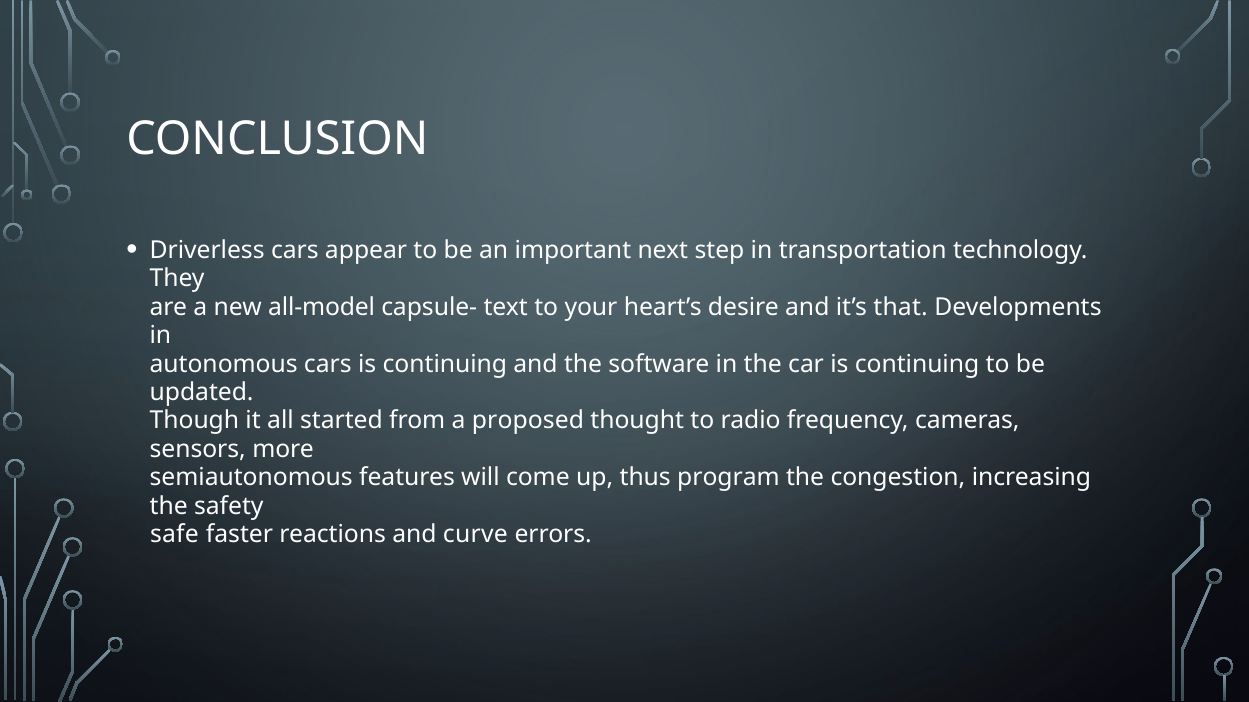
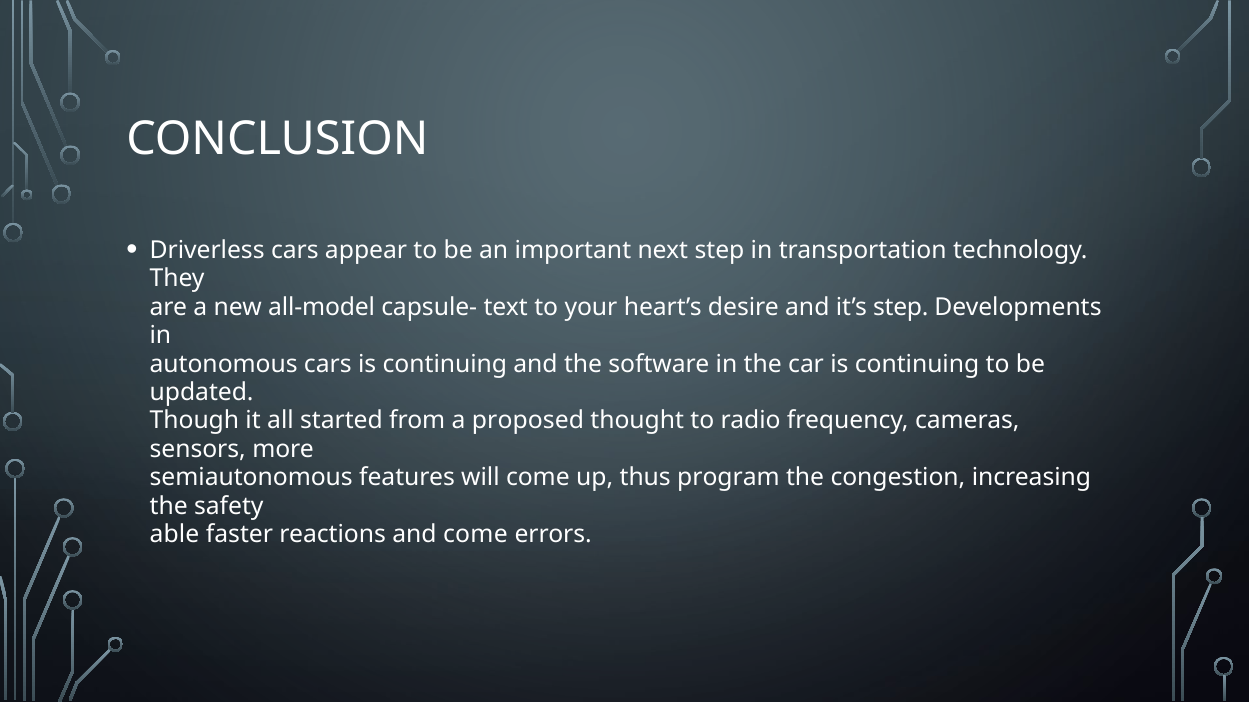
it’s that: that -> step (901, 307)
safe: safe -> able (175, 535)
and curve: curve -> come (475, 535)
